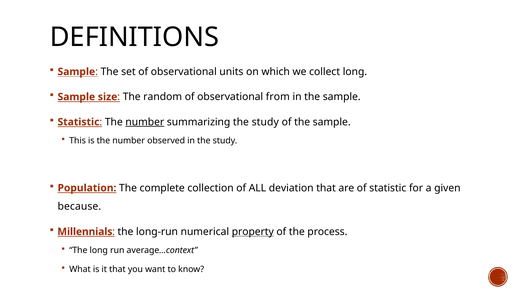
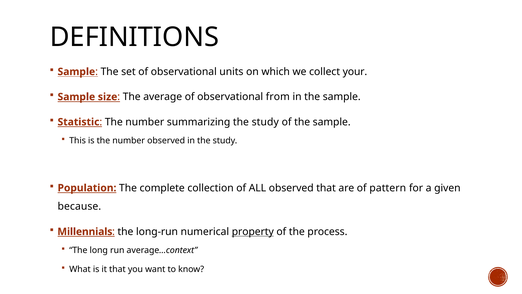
collect long: long -> your (355, 72)
random: random -> average (163, 97)
number underline: present -> none (145, 122)
ALL deviation: deviation -> observed (291, 188)
of statistic: statistic -> pattern (388, 188)
